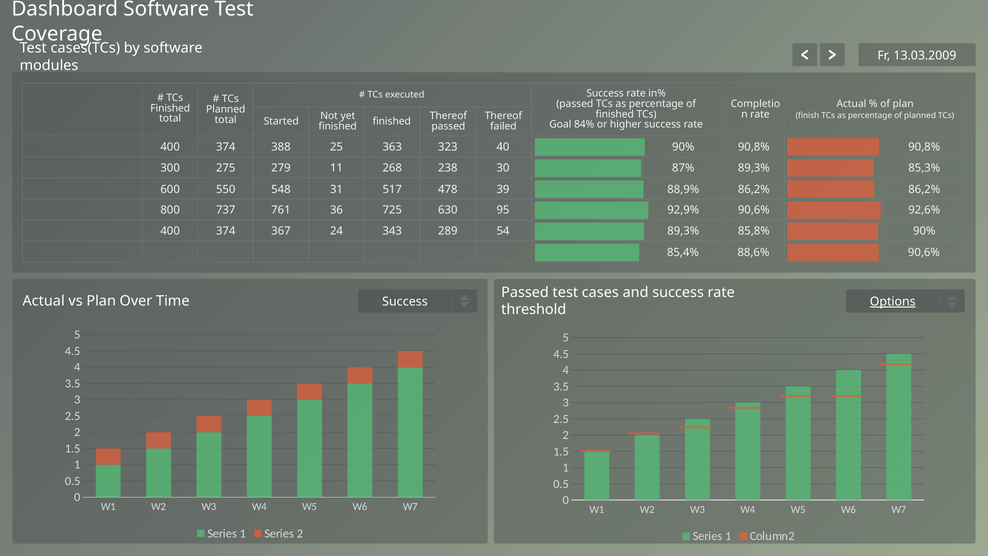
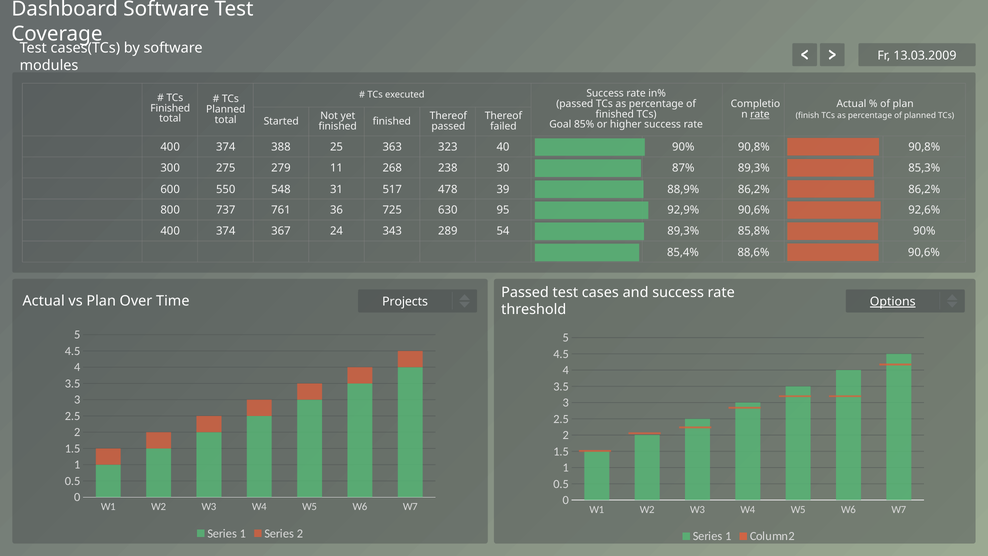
rate underline: none -> present (760, 114)
84%: 84% -> 85% (584, 124)
Time Success: Success -> Projects (405, 302)
